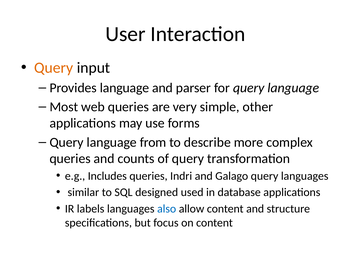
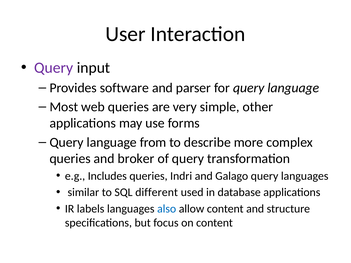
Query colour: orange -> purple (54, 68)
Provides language: language -> software (124, 88)
counts: counts -> broker (136, 159)
designed: designed -> different (157, 193)
